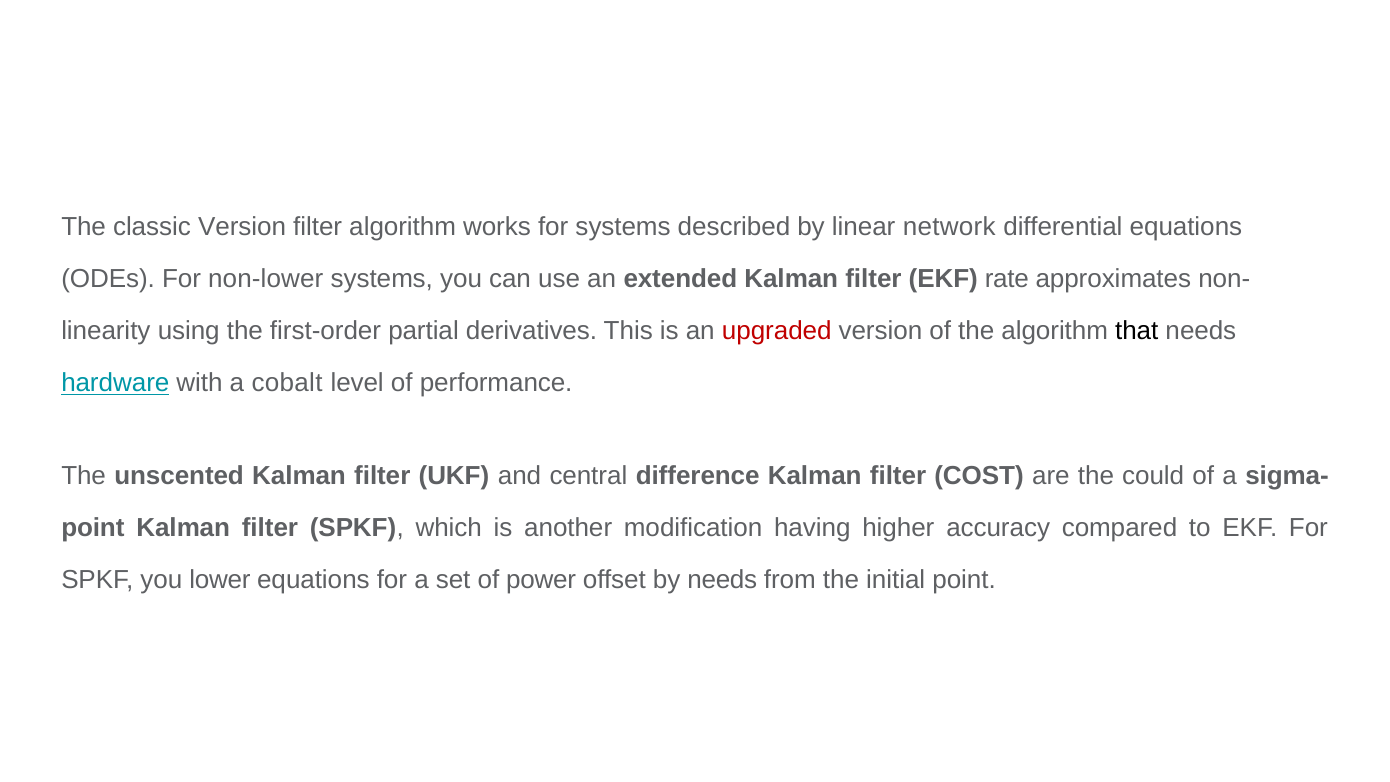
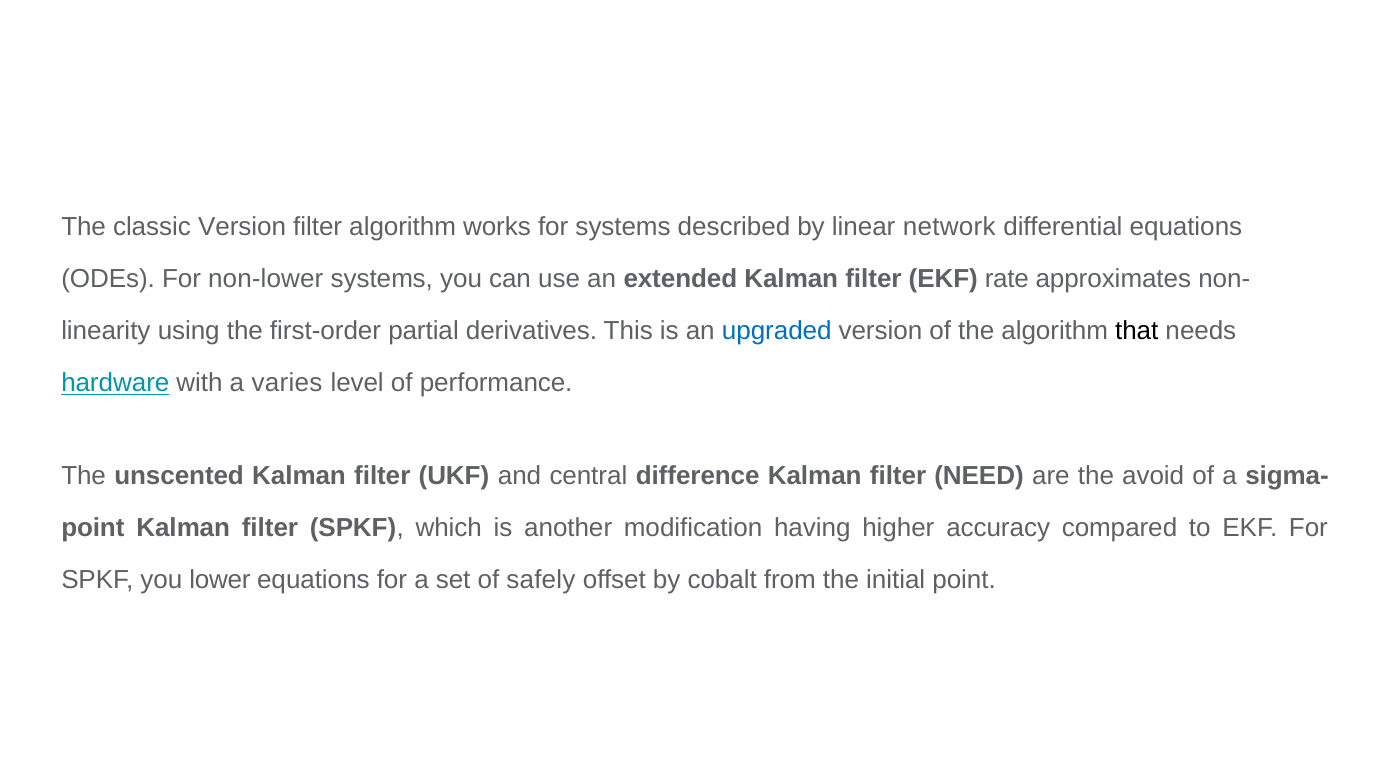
upgraded colour: red -> blue (777, 331)
cobalt: cobalt -> varies (287, 383)
COST: COST -> NEED (979, 476)
could: could -> avoid (1153, 476)
power: power -> safely (541, 580)
by needs: needs -> cobalt (722, 580)
